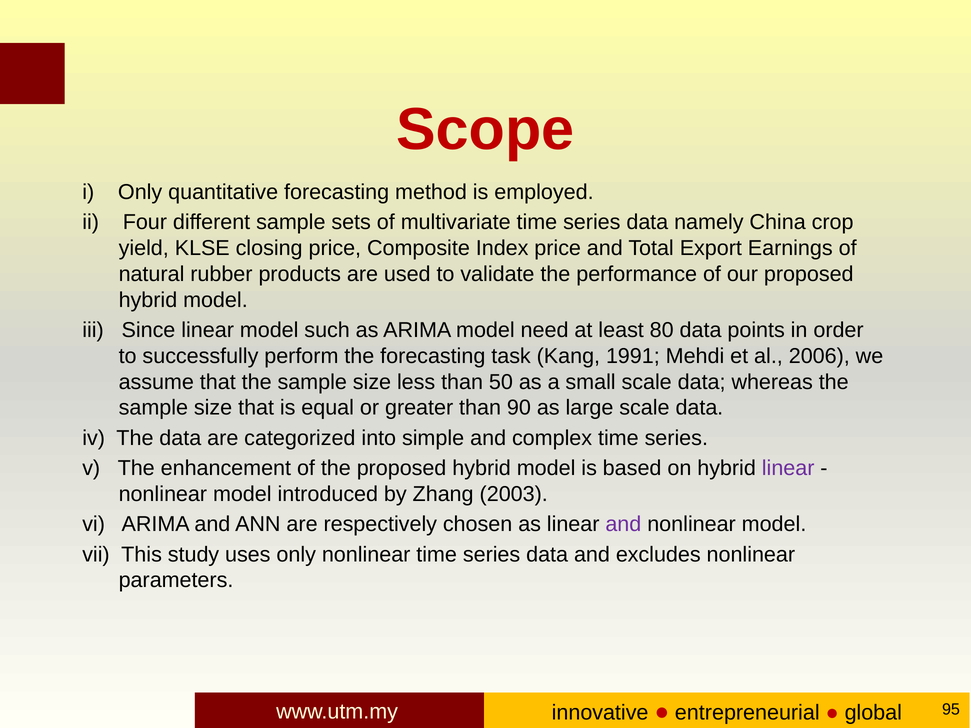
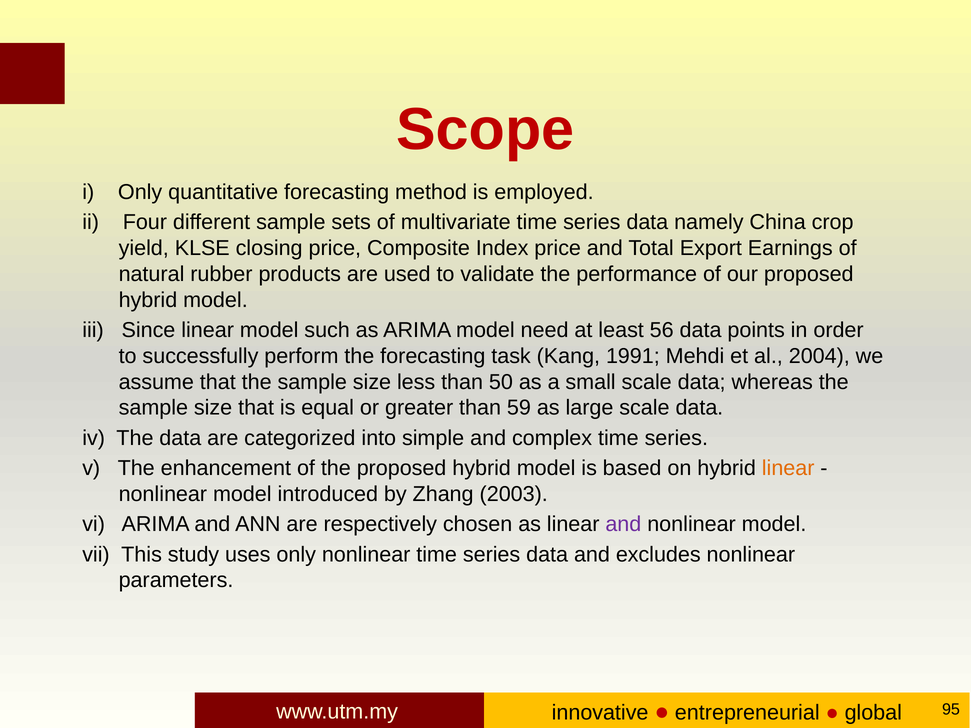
80: 80 -> 56 (662, 330)
2006: 2006 -> 2004 (819, 356)
90: 90 -> 59 (519, 408)
linear colour: purple -> orange (788, 468)
